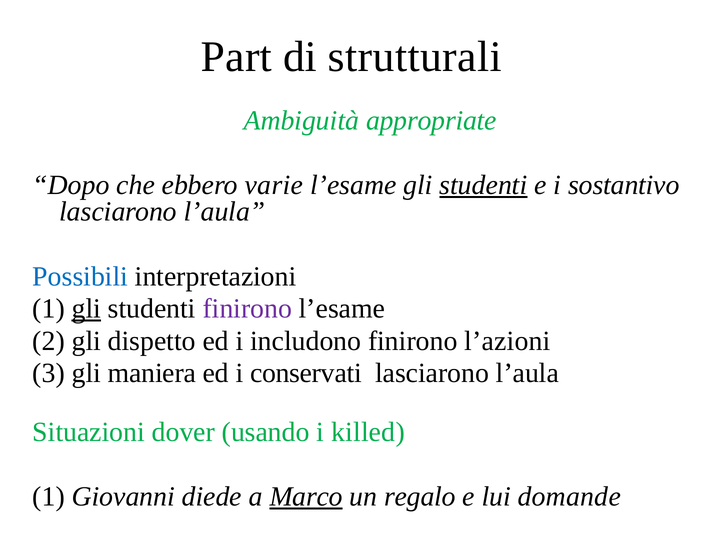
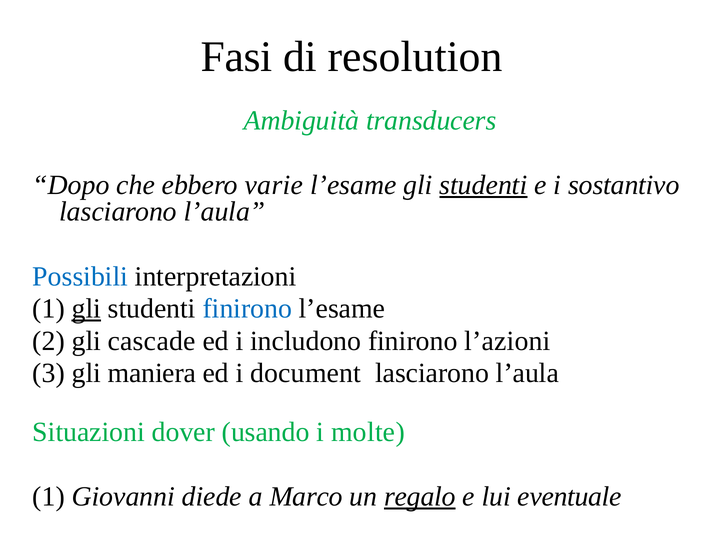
Part: Part -> Fasi (237, 57)
strutturali: strutturali -> resolution (415, 57)
appropriate: appropriate -> transducers (431, 121)
finirono colour: purple -> blue (247, 309)
dispetto: dispetto -> cascade (152, 341)
conservati: conservati -> document (306, 373)
killed: killed -> molte (368, 432)
Marco underline: present -> none (306, 497)
regalo underline: none -> present (420, 497)
domande: domande -> eventuale (570, 497)
